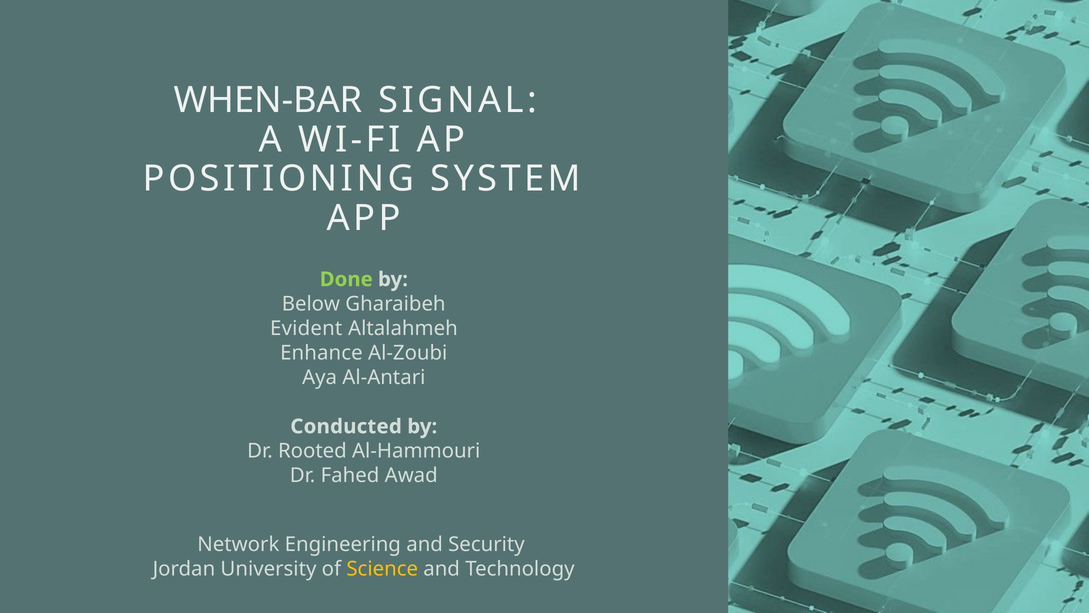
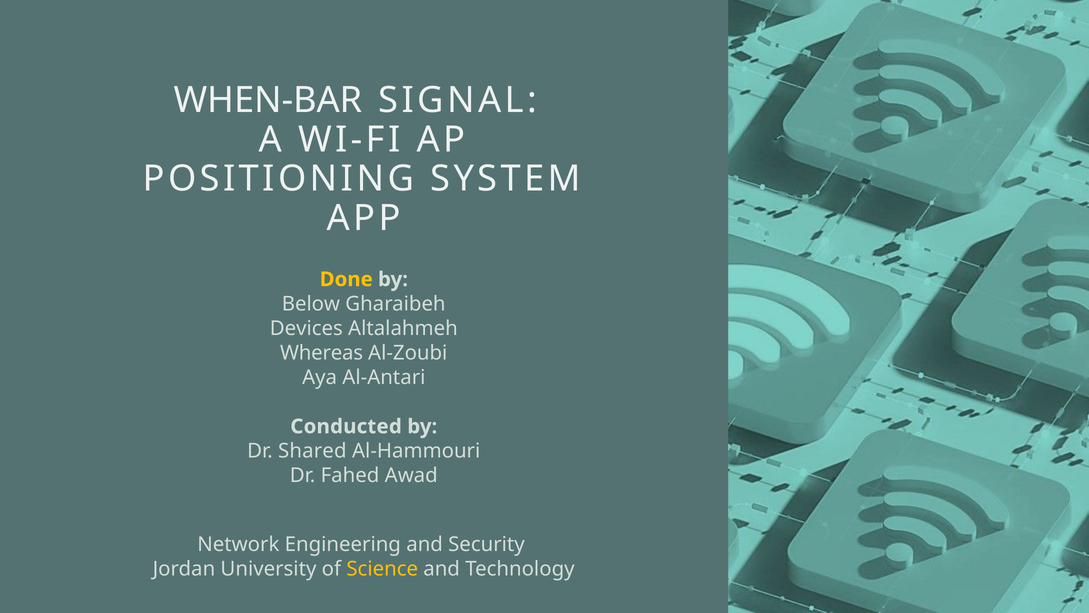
Done colour: light green -> yellow (346, 279)
Evident: Evident -> Devices (306, 328)
Enhance: Enhance -> Whereas (322, 353)
Rooted: Rooted -> Shared (312, 451)
